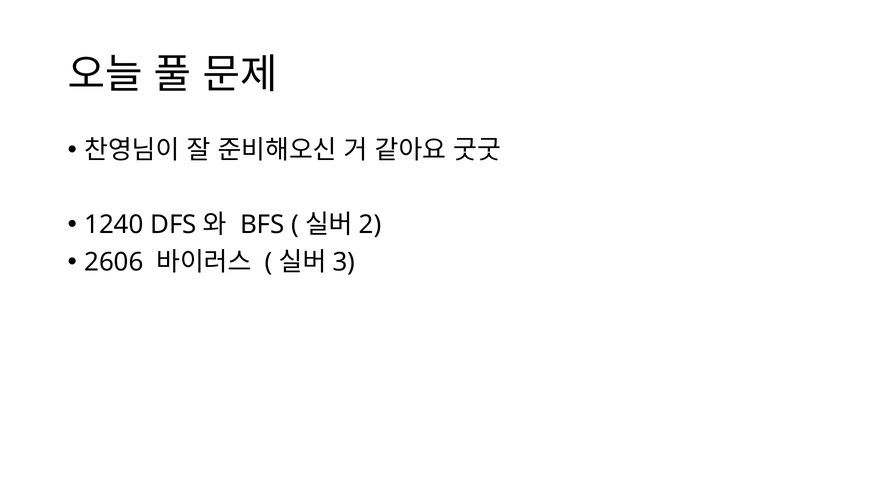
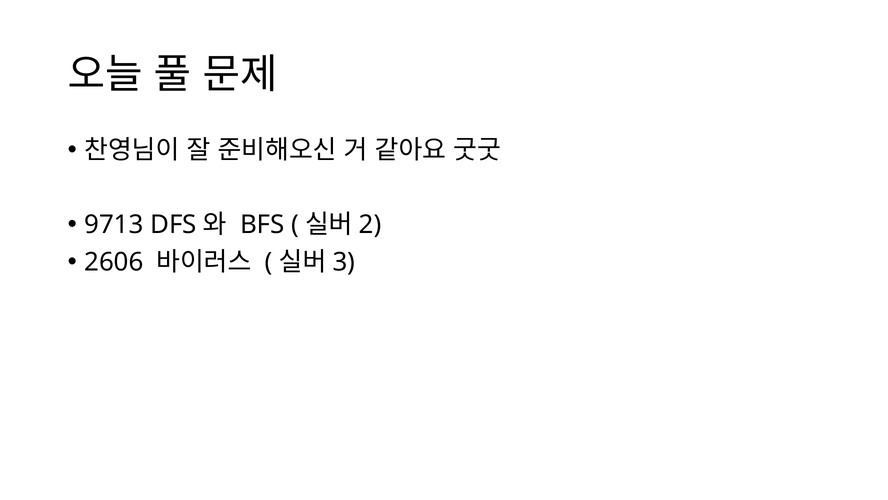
1240: 1240 -> 9713 (114, 225)
